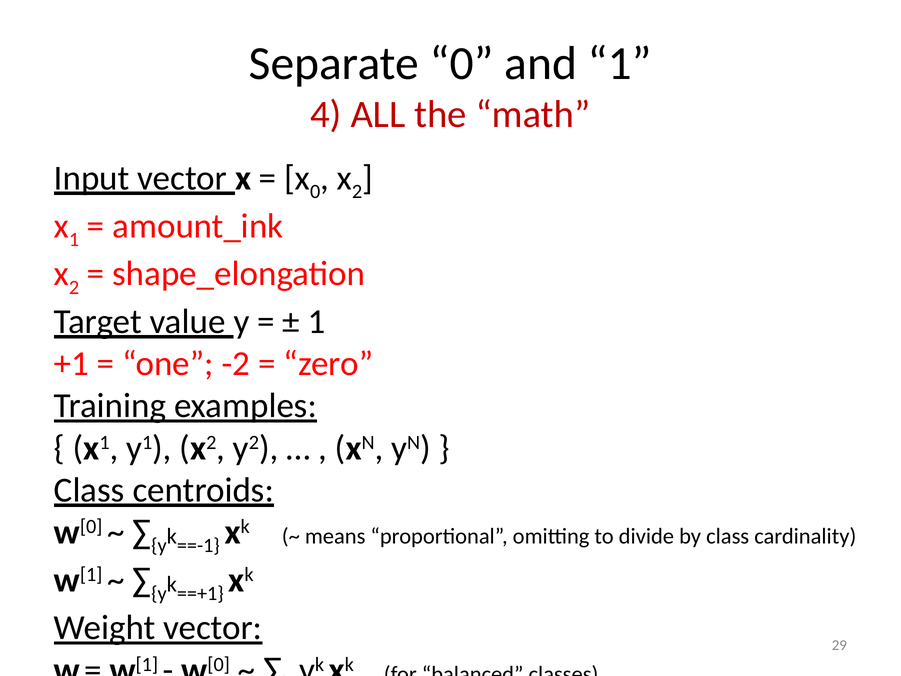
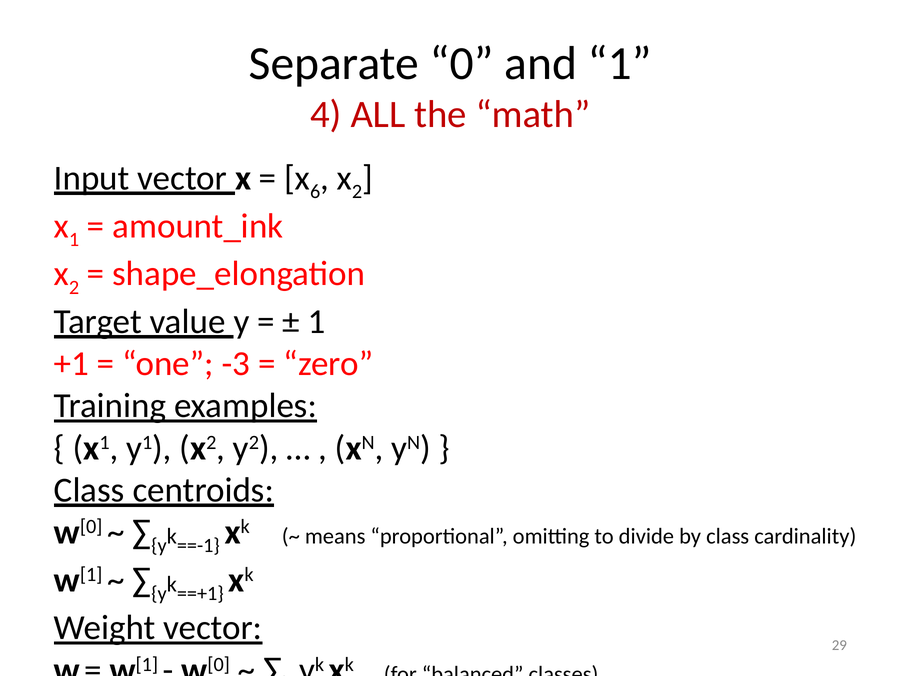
x 0: 0 -> 6 (315, 192)
-2: -2 -> -3 (236, 364)
